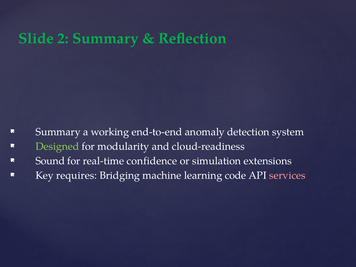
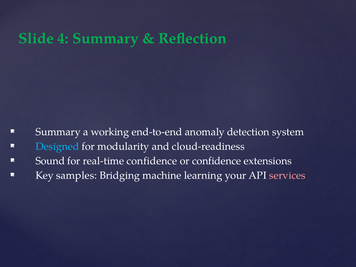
2: 2 -> 4 (63, 38)
Designed colour: light green -> light blue (57, 146)
or simulation: simulation -> confidence (217, 161)
requires: requires -> samples (77, 175)
code: code -> your (236, 175)
